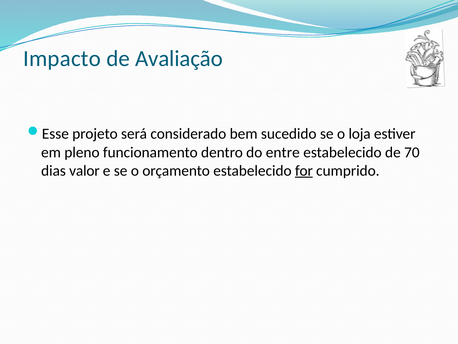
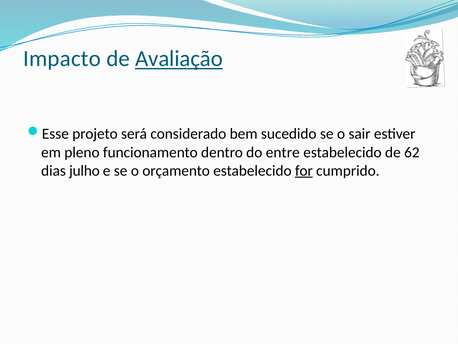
Avaliação underline: none -> present (179, 59)
loja: loja -> sair (360, 134)
70: 70 -> 62 (412, 152)
valor: valor -> julho (84, 170)
